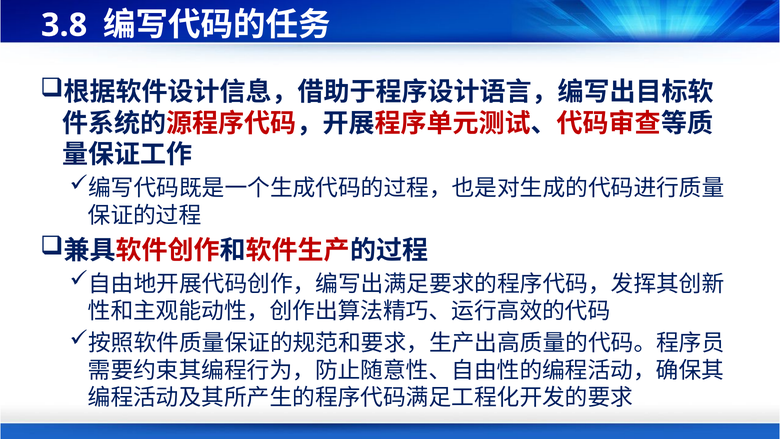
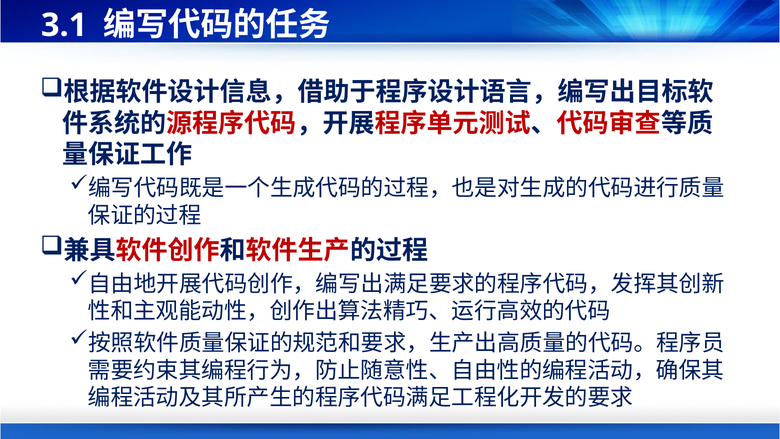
3.8: 3.8 -> 3.1 (64, 25)
